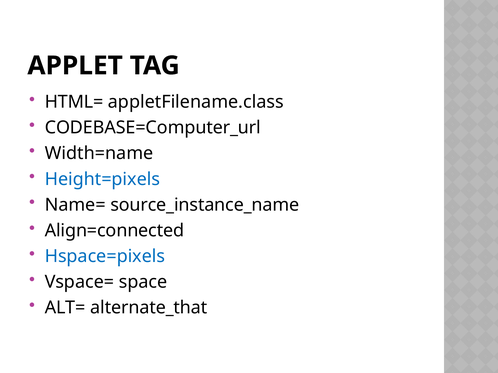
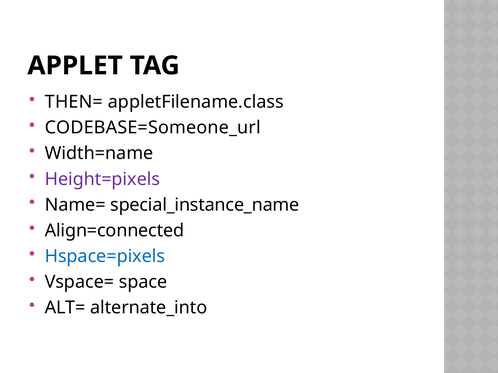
HTML=: HTML= -> THEN= (74, 102)
CODEBASE=Computer_url: CODEBASE=Computer_url -> CODEBASE=Someone_url (153, 128)
Height=pixels colour: blue -> purple (102, 179)
source_instance_name: source_instance_name -> special_instance_name (205, 205)
alternate_that: alternate_that -> alternate_into (149, 308)
